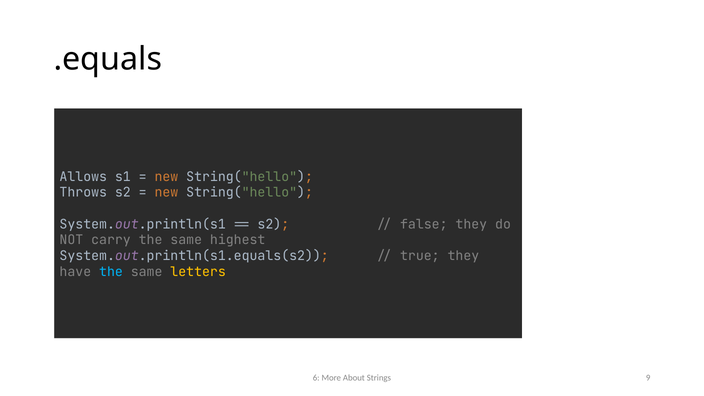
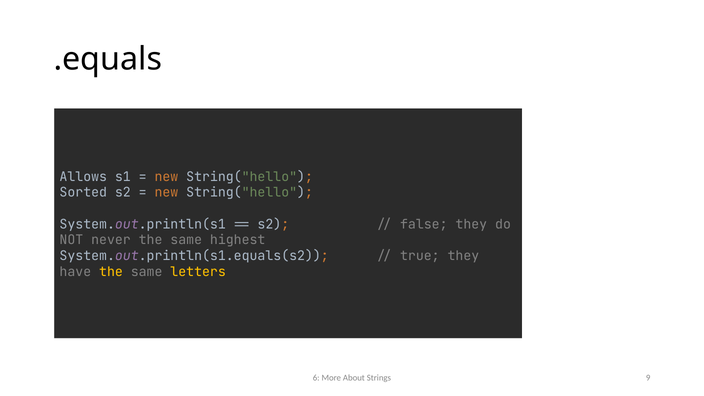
Throws: Throws -> Sorted (83, 192)
carry: carry -> never (111, 240)
the colour: light blue -> yellow (111, 272)
